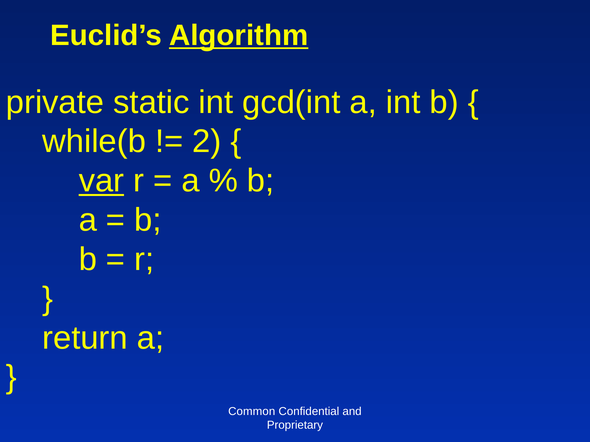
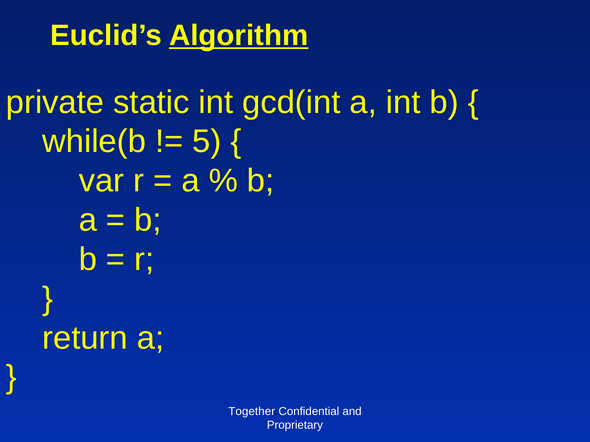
2: 2 -> 5 (207, 142)
var underline: present -> none (101, 181)
Common: Common -> Together (252, 412)
